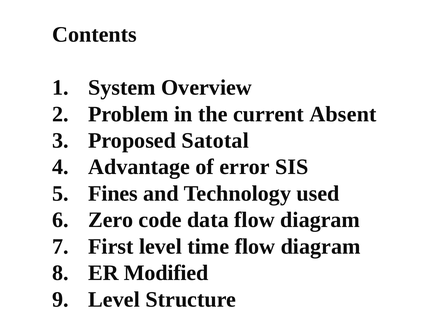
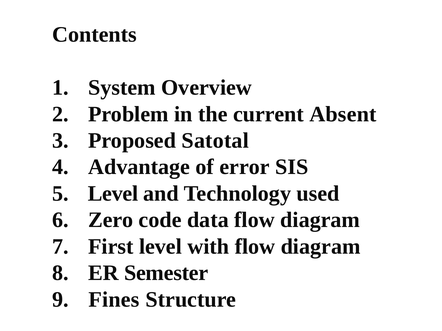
Fines: Fines -> Level (113, 194)
time: time -> with (208, 247)
Modified: Modified -> Semester (166, 273)
Level: Level -> Fines (114, 300)
